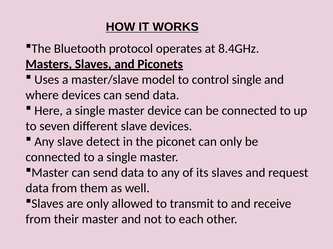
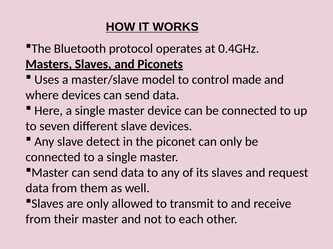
8.4GHz: 8.4GHz -> 0.4GHz (239, 49)
control single: single -> made (247, 80)
